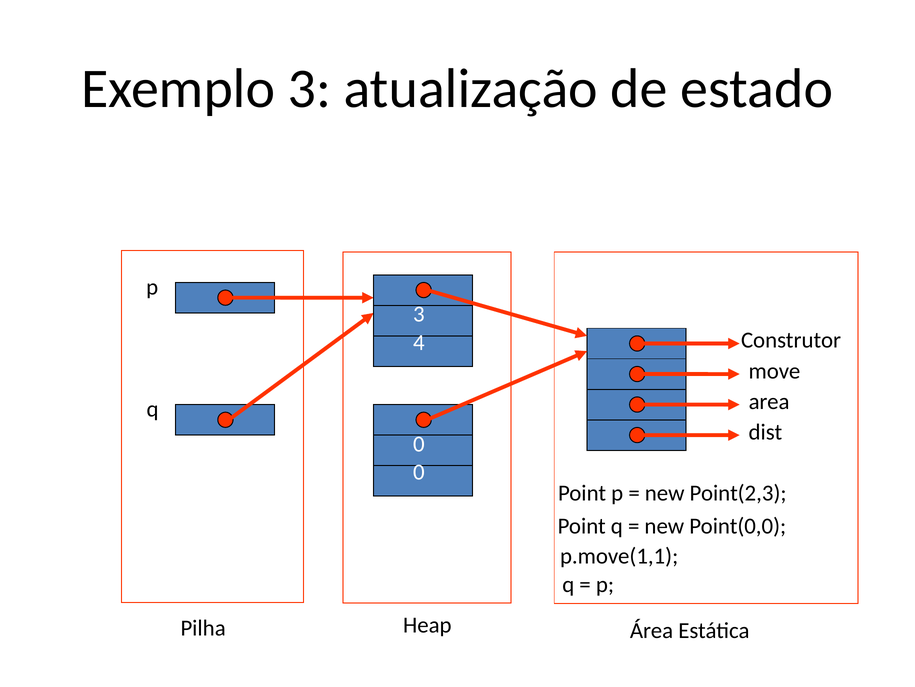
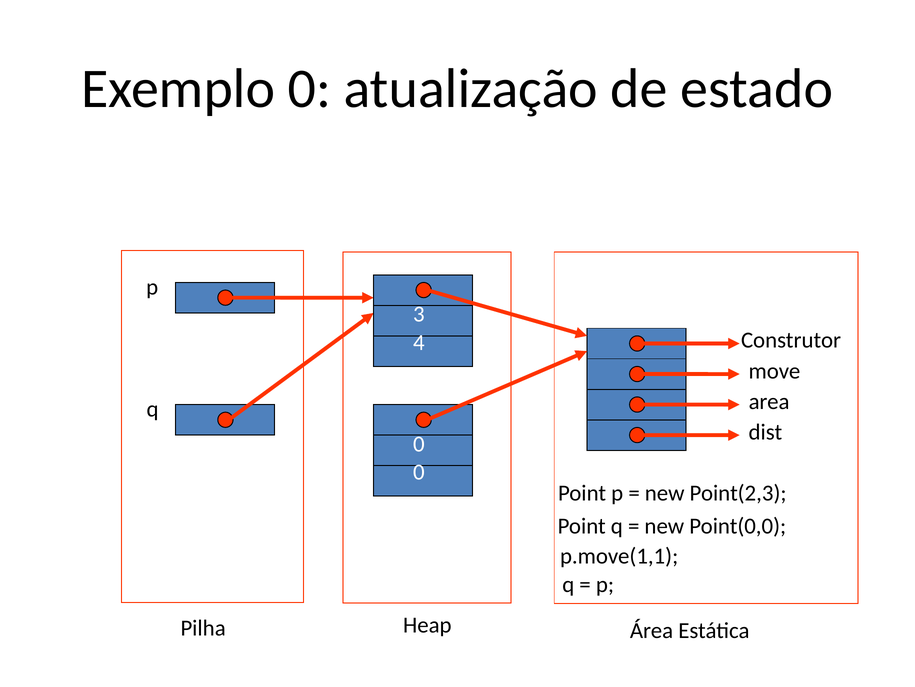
Exemplo 3: 3 -> 0 (309, 89)
